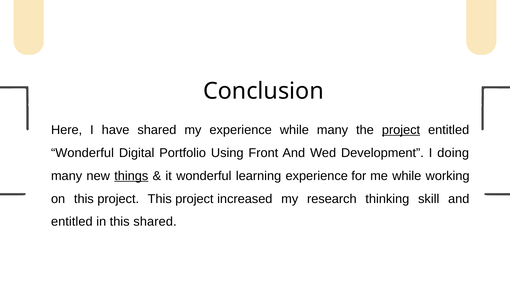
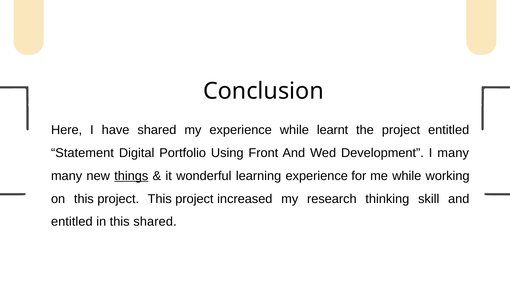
while many: many -> learnt (333, 130)
project underline: present -> none (401, 130)
Wonderful: Wonderful -> Statement (82, 153)
I doing: doing -> many (453, 153)
